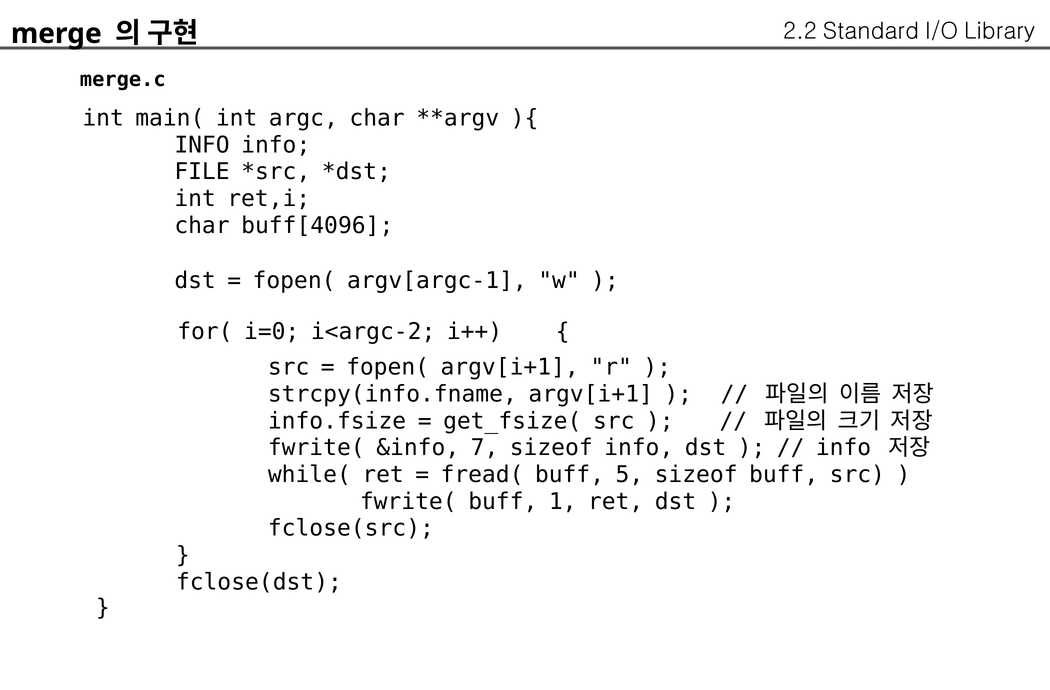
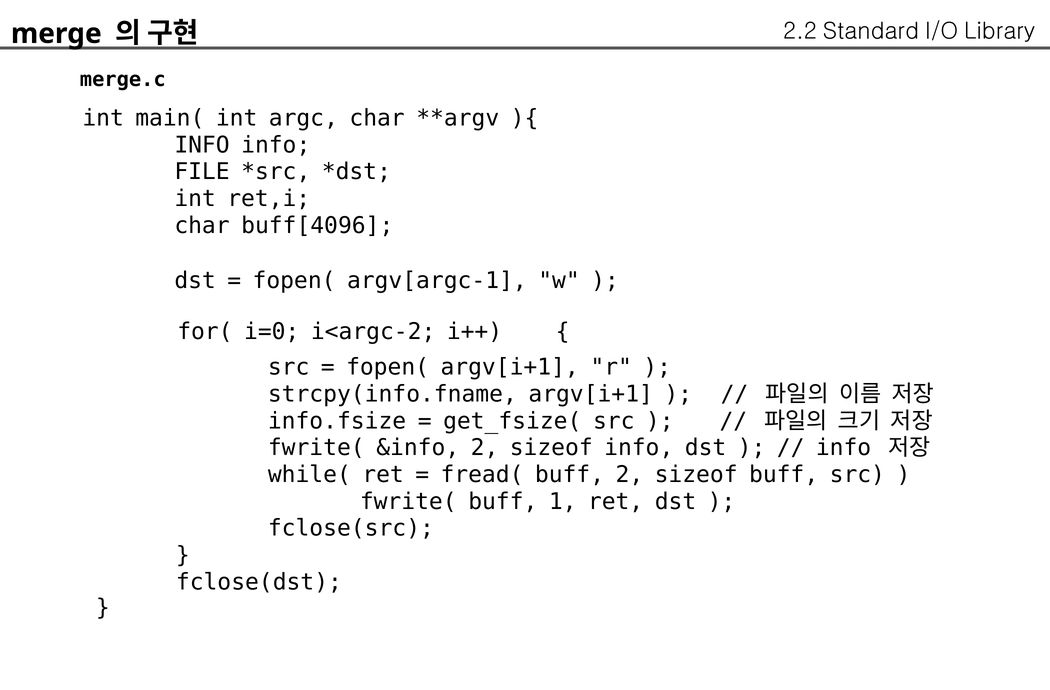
&info 7: 7 -> 2 (485, 448)
buff 5: 5 -> 2 (629, 474)
